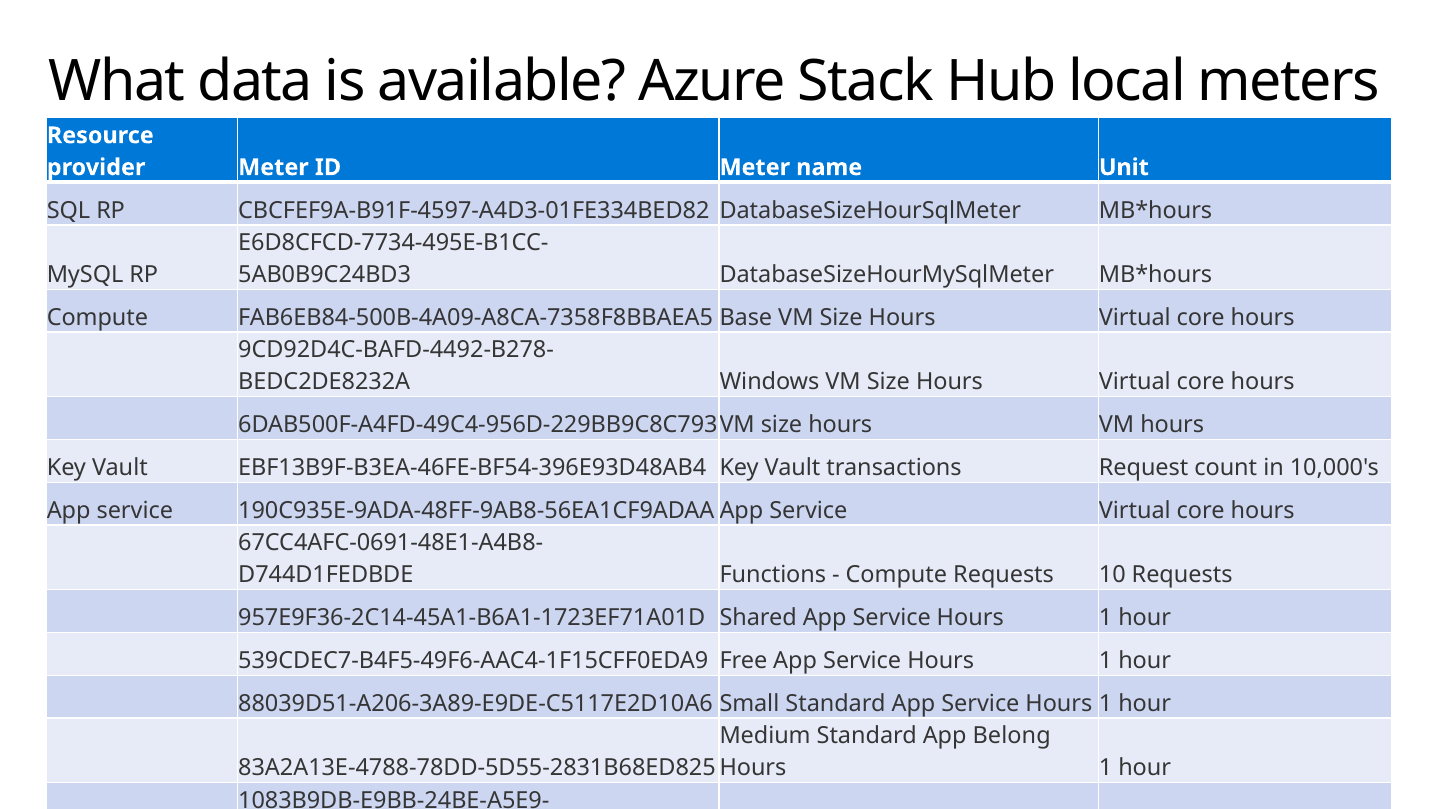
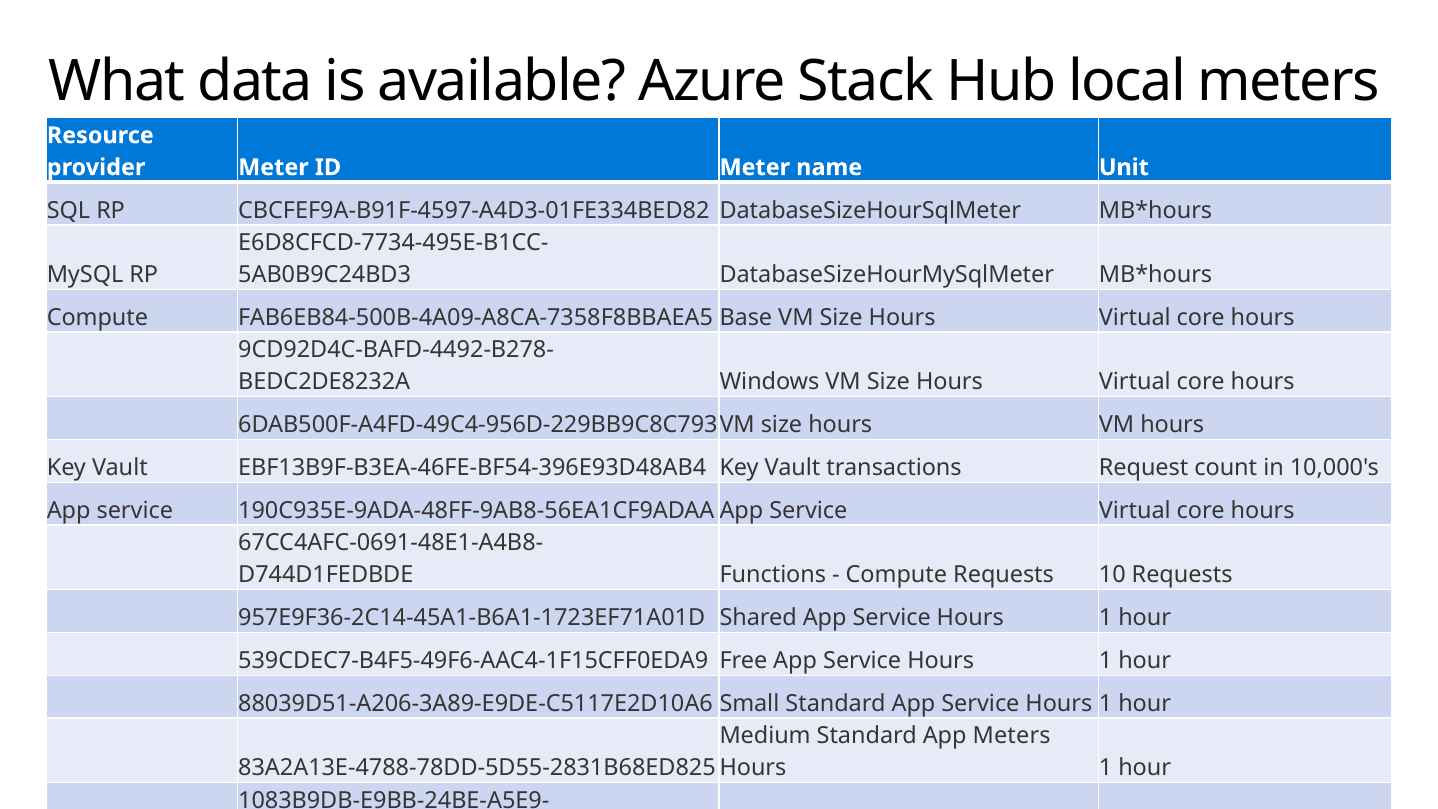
App Belong: Belong -> Meters (1012, 736)
